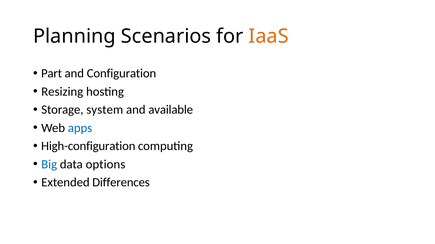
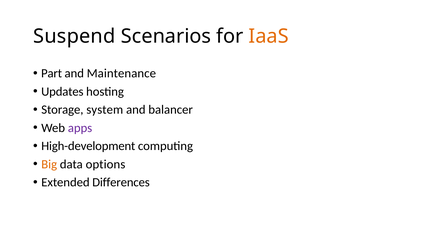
Planning: Planning -> Suspend (74, 37)
Configuration: Configuration -> Maintenance (121, 74)
Resizing: Resizing -> Updates (62, 92)
available: available -> balancer (171, 110)
apps colour: blue -> purple (80, 128)
High-configuration: High-configuration -> High-development (88, 147)
Big colour: blue -> orange (49, 165)
